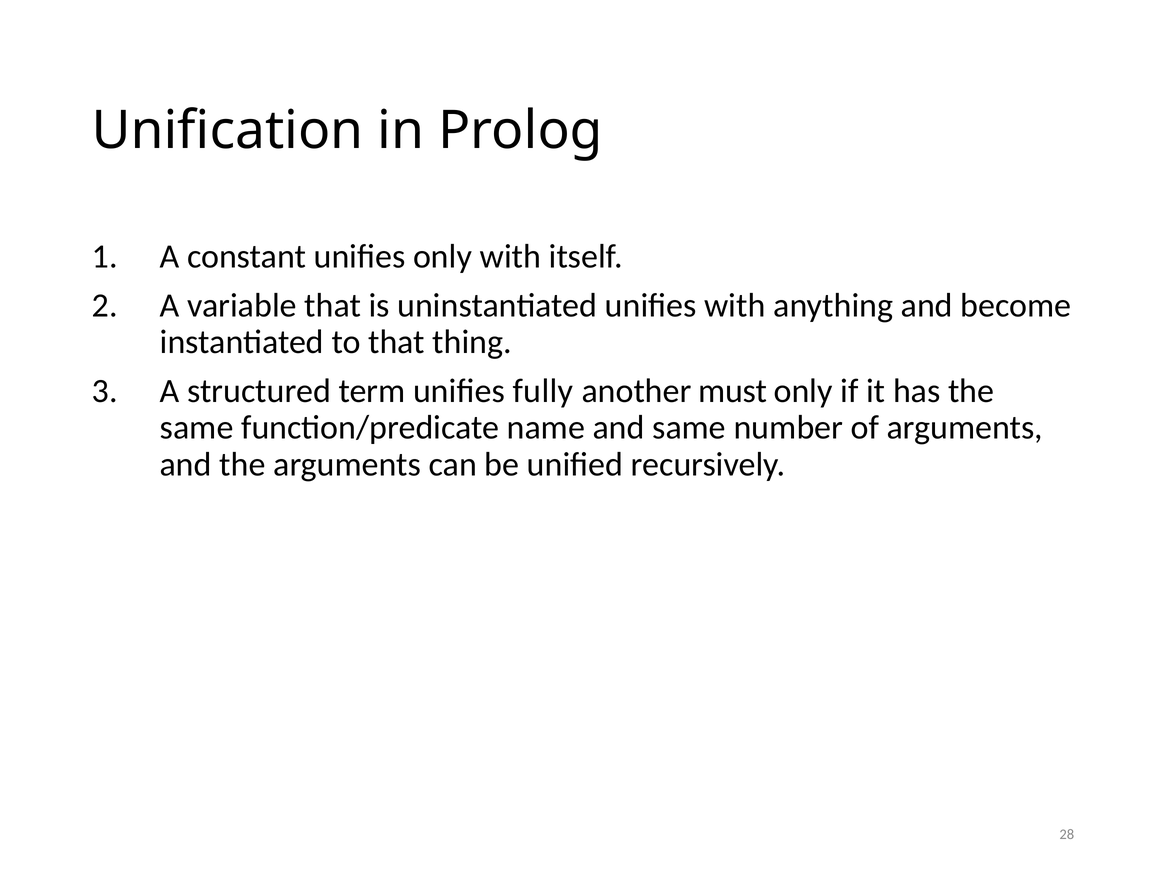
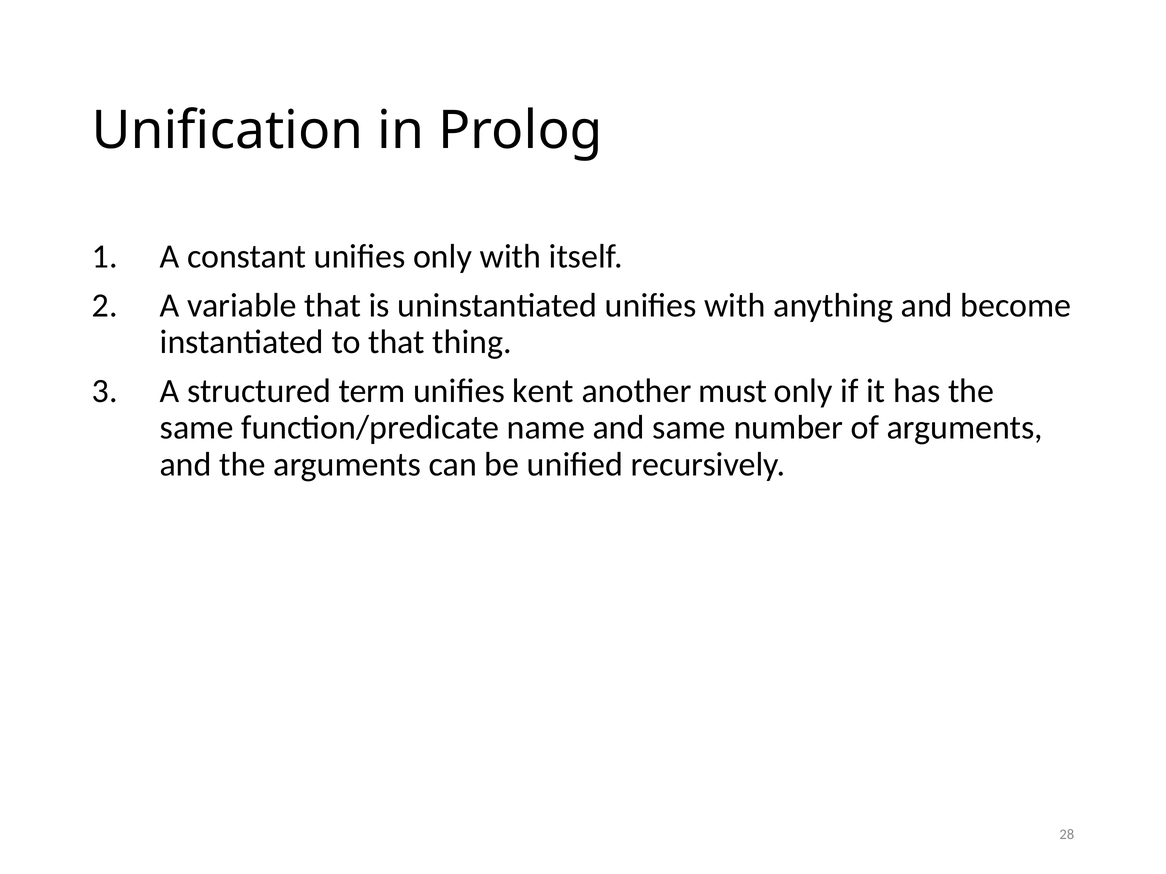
fully: fully -> kent (543, 391)
